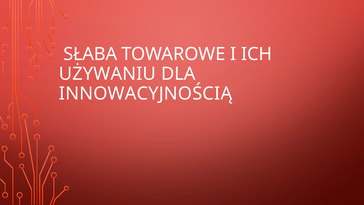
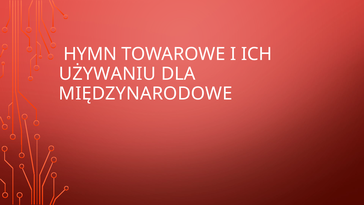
SŁABA: SŁABA -> HYMN (90, 54)
INNOWACYJNOŚCIĄ: INNOWACYJNOŚCIĄ -> MIĘDZYNARODOWE (146, 93)
